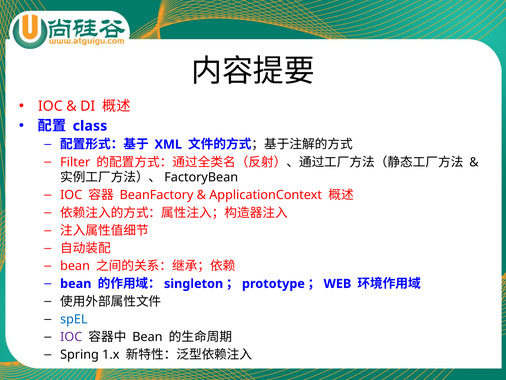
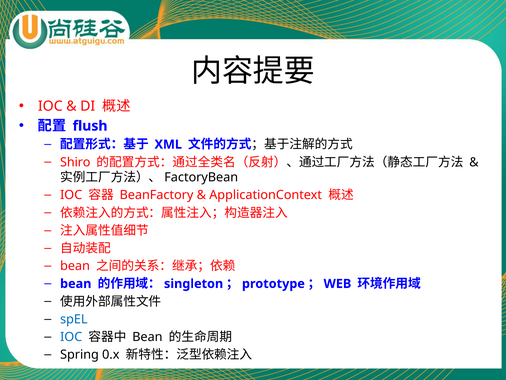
class: class -> flush (90, 126)
Filter: Filter -> Shiro (75, 162)
IOC colour: purple -> blue (71, 337)
1.x: 1.x -> 0.x (111, 354)
